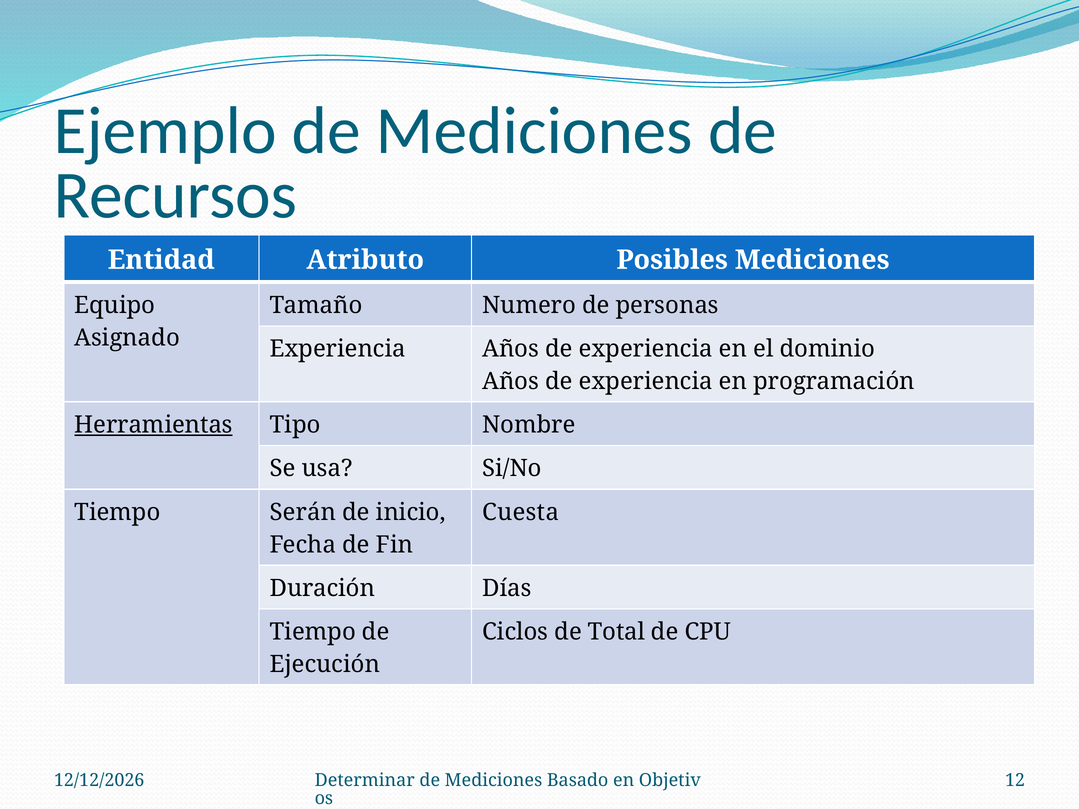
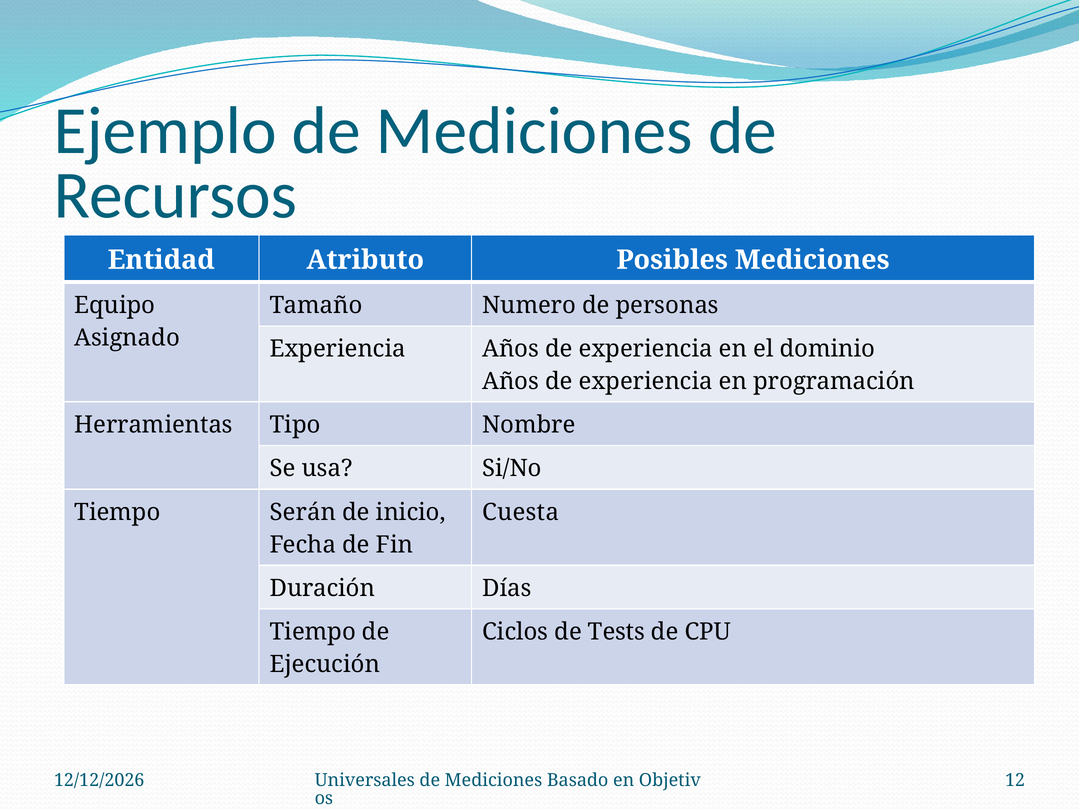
Herramientas underline: present -> none (154, 425)
Total: Total -> Tests (616, 632)
Determinar: Determinar -> Universales (365, 781)
